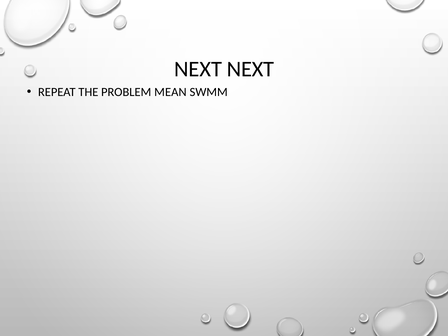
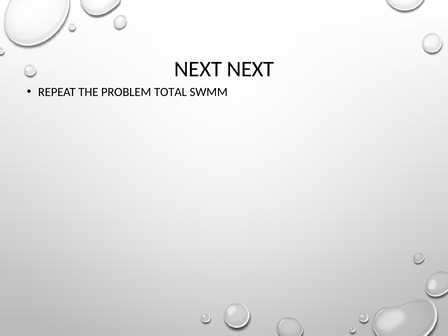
MEAN: MEAN -> TOTAL (170, 92)
